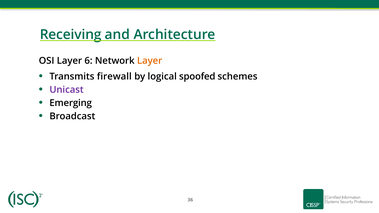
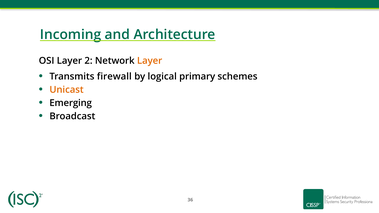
Receiving: Receiving -> Incoming (71, 35)
6: 6 -> 2 (88, 61)
spoofed: spoofed -> primary (197, 76)
Unicast colour: purple -> orange (67, 90)
